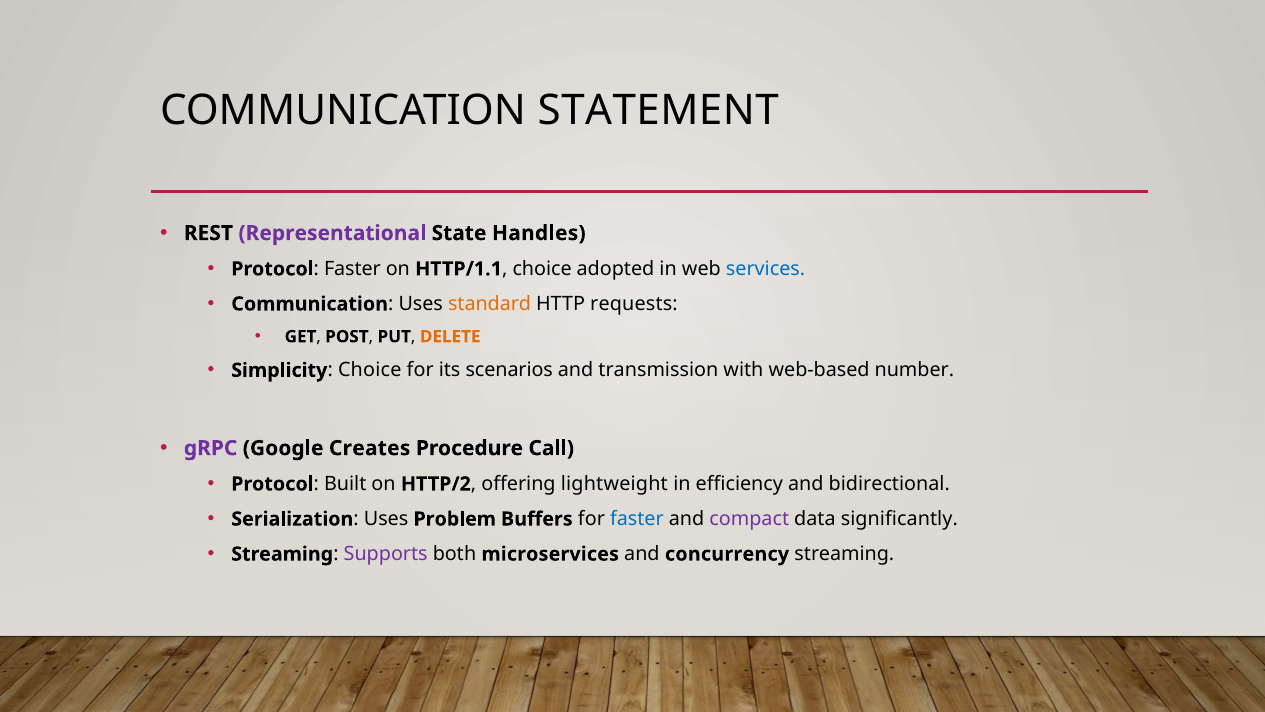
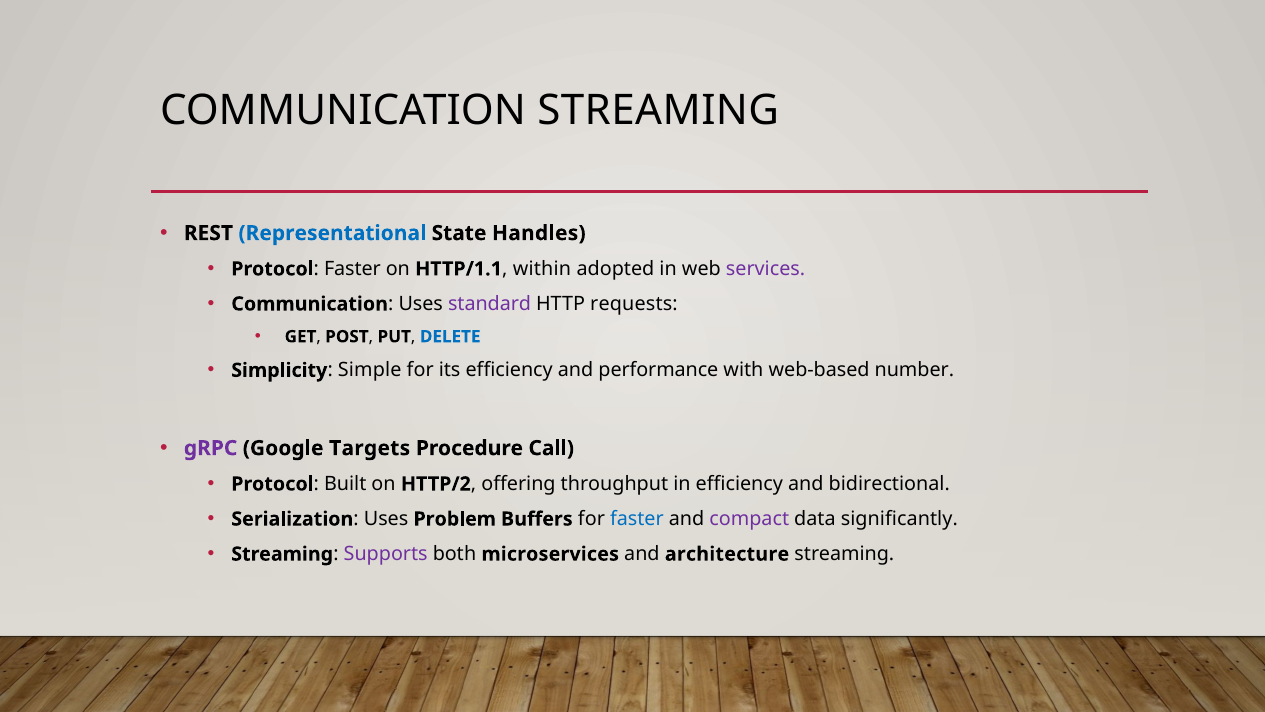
COMMUNICATION STATEMENT: STATEMENT -> STREAMING (658, 111)
Representational colour: purple -> blue (332, 233)
HTTP/1.1 choice: choice -> within (542, 269)
services colour: blue -> purple (766, 269)
standard colour: orange -> purple (490, 304)
DELETE colour: orange -> blue (450, 336)
Simplicity Choice: Choice -> Simple (370, 370)
its scenarios: scenarios -> efficiency (509, 370)
transmission: transmission -> performance (658, 370)
Creates: Creates -> Targets (370, 448)
lightweight: lightweight -> throughput (614, 484)
concurrency: concurrency -> architecture (727, 554)
